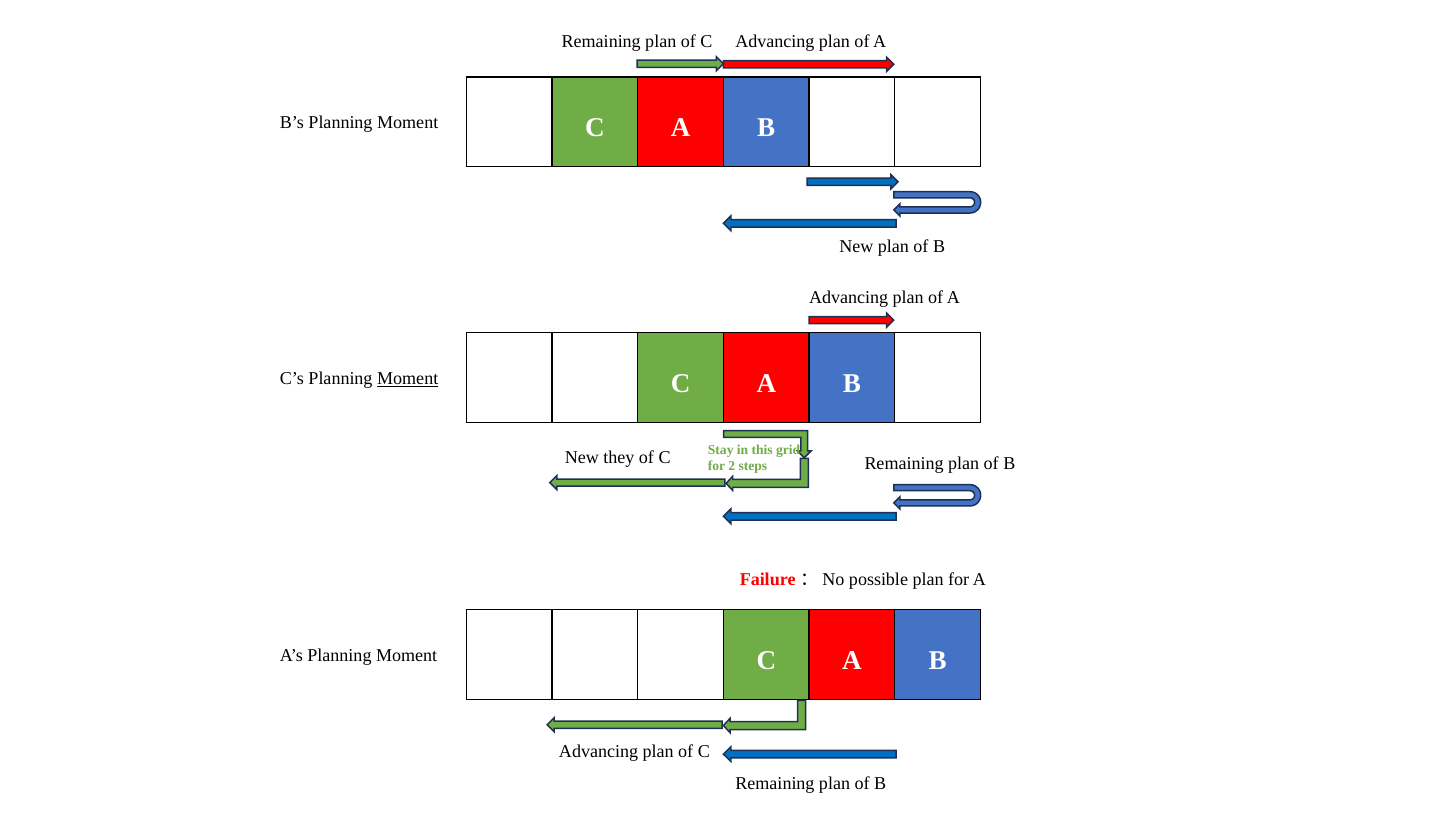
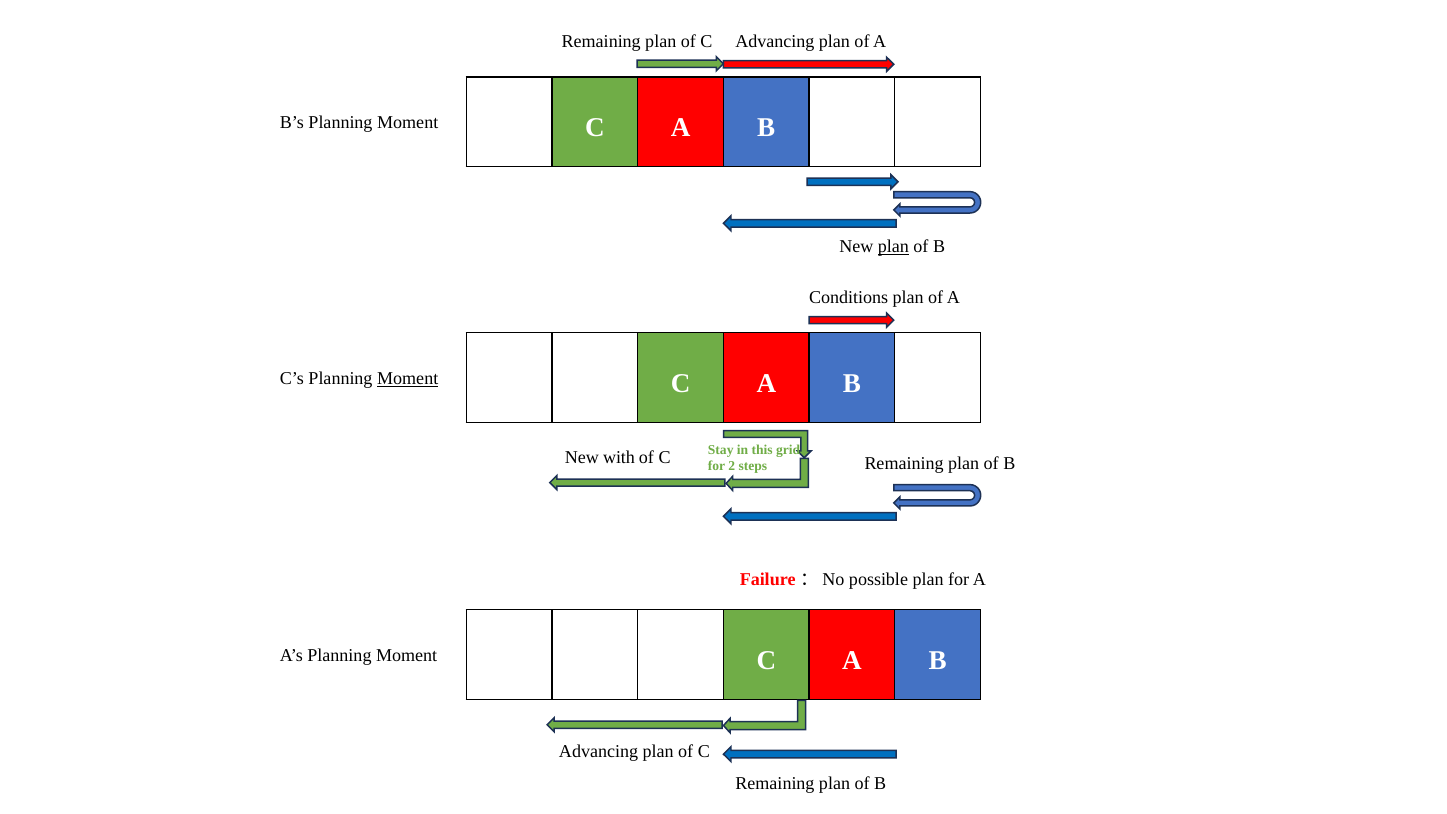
plan underline: none -> present (893, 246)
Advancing: Advancing -> Conditions (849, 298)
they: they -> with (619, 457)
